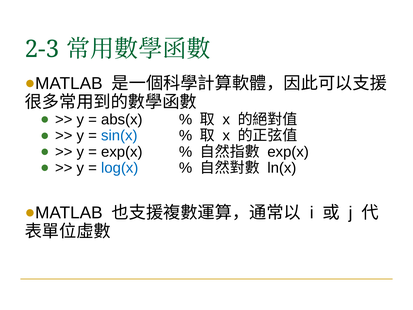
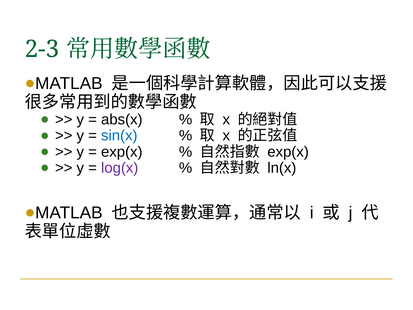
log(x colour: blue -> purple (120, 168)
